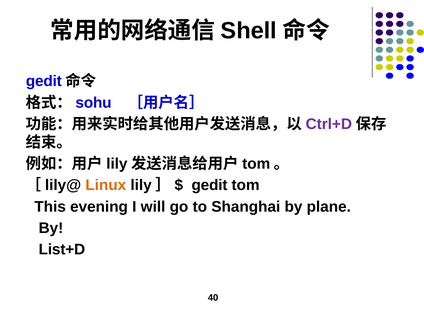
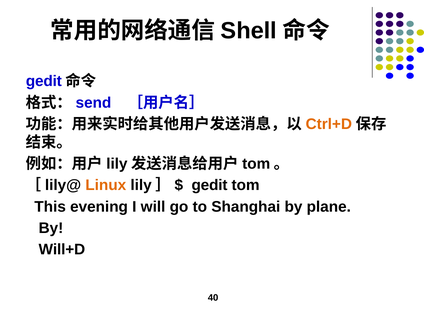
sohu: sohu -> send (93, 103)
Ctrl+D colour: purple -> orange (329, 124)
List+D: List+D -> Will+D (62, 249)
